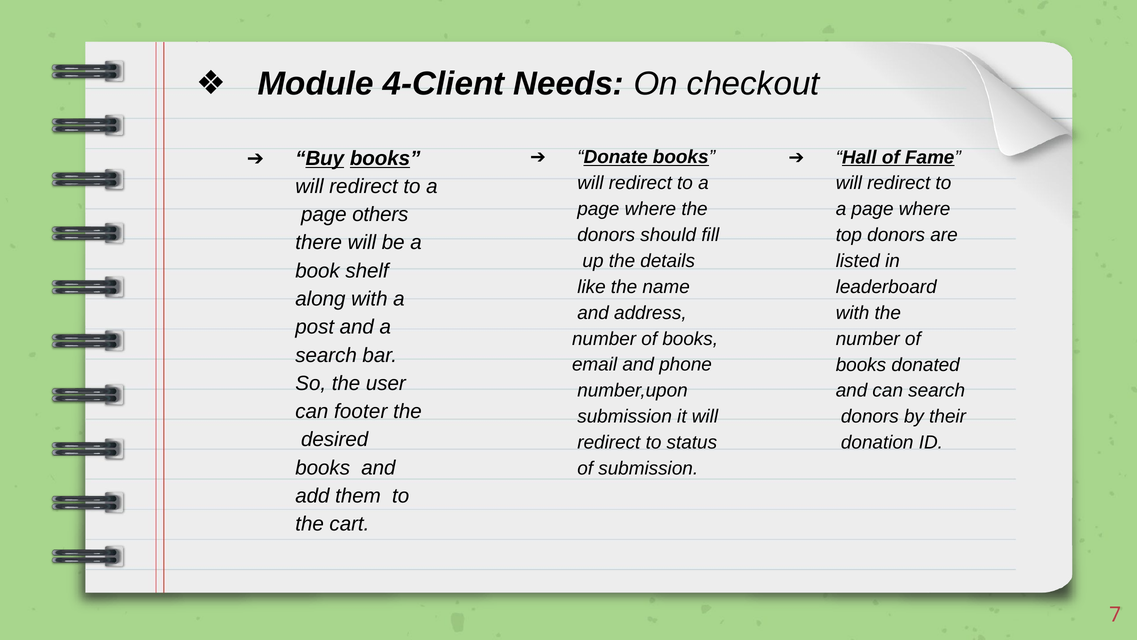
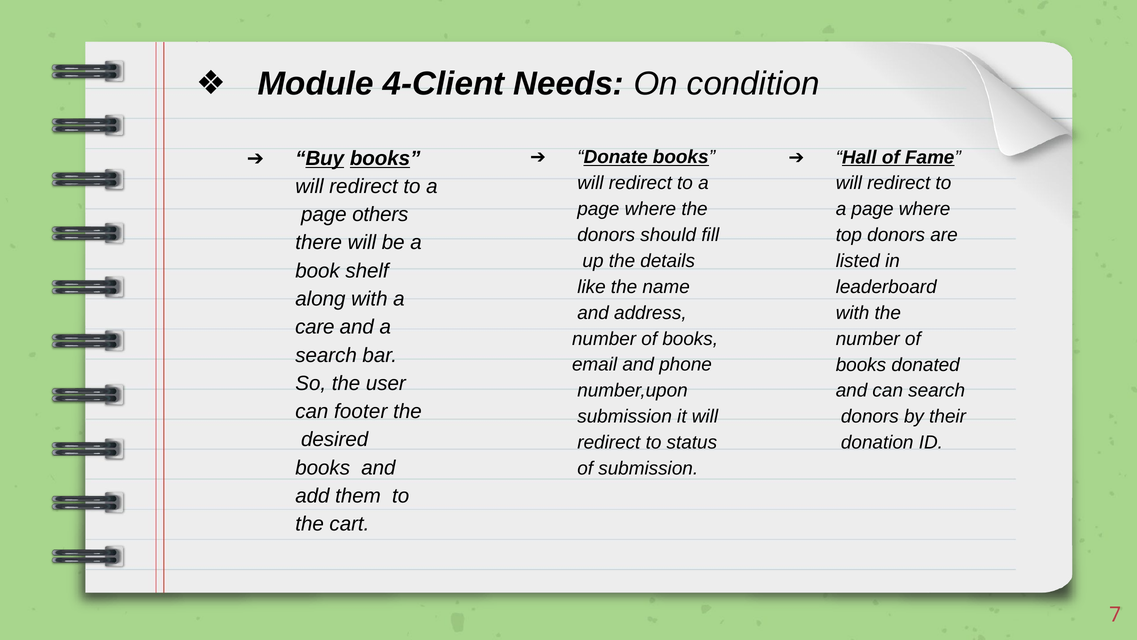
checkout: checkout -> condition (753, 84)
post: post -> care (315, 327)
